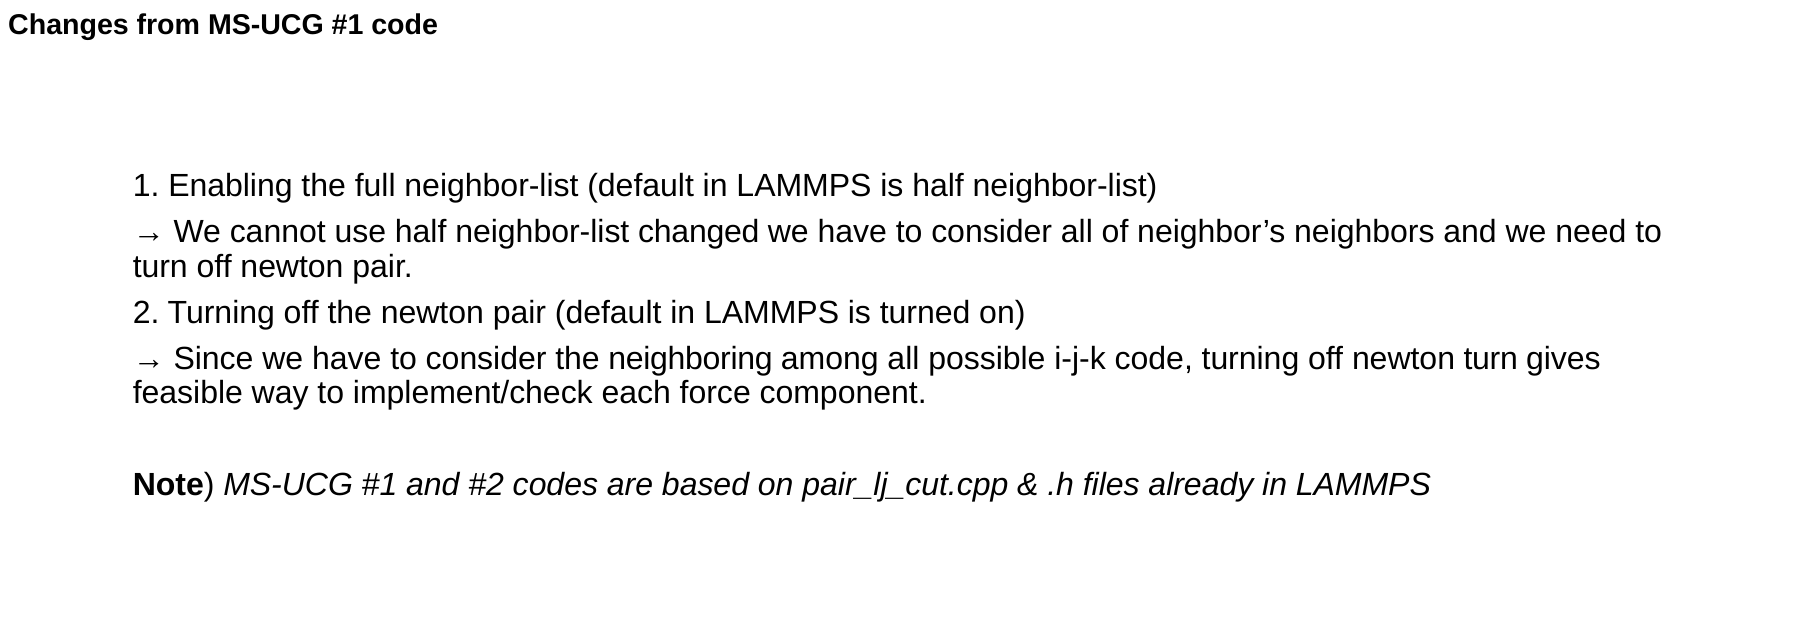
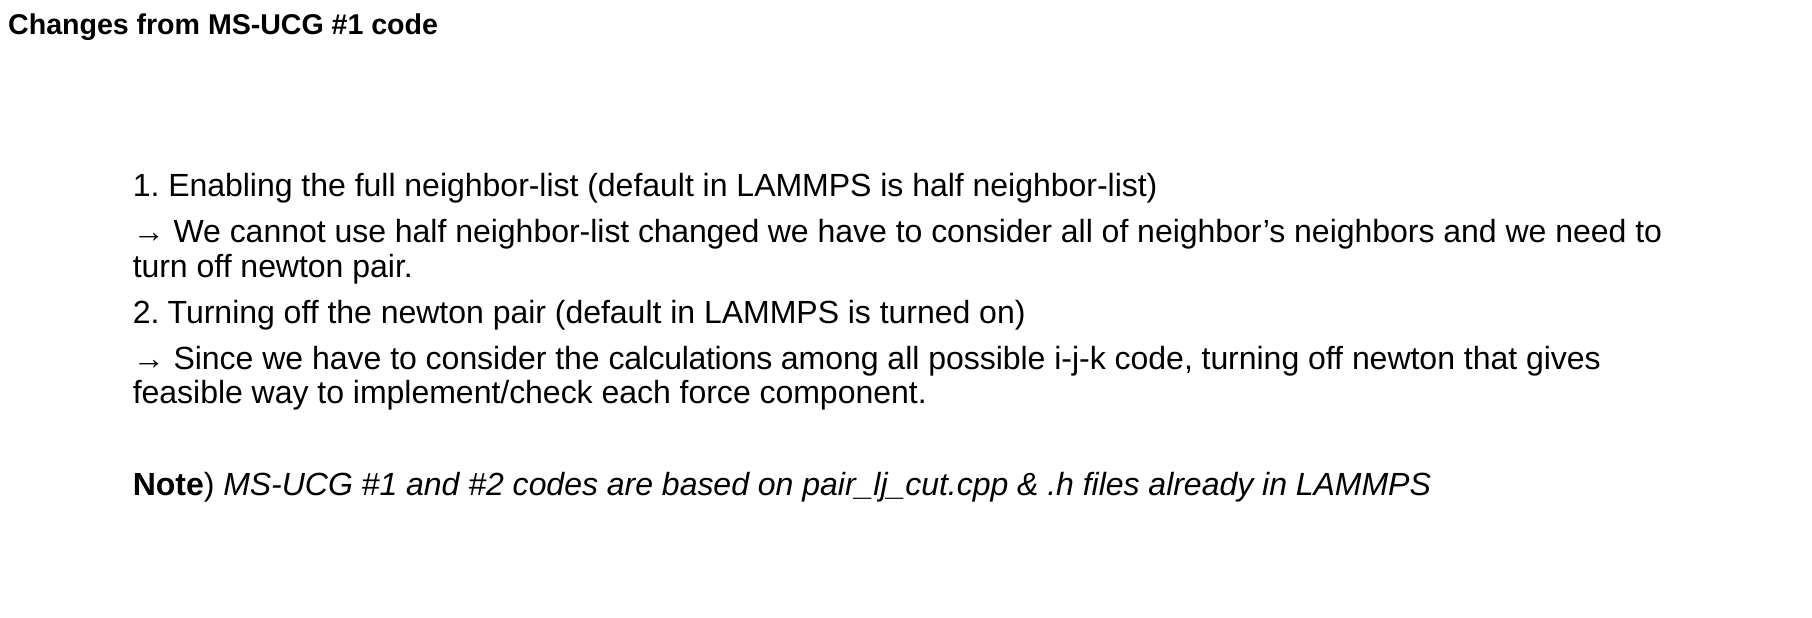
neighboring: neighboring -> calculations (691, 358)
newton turn: turn -> that (1491, 358)
